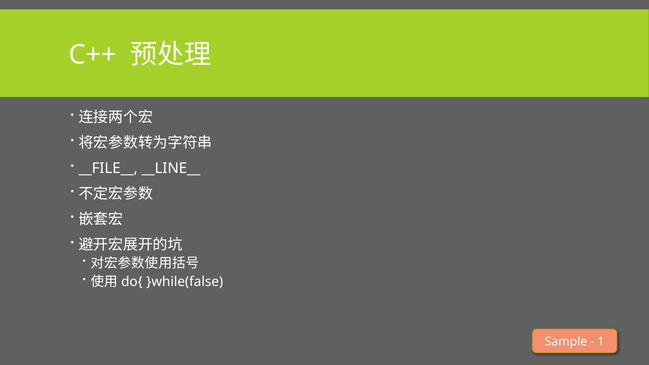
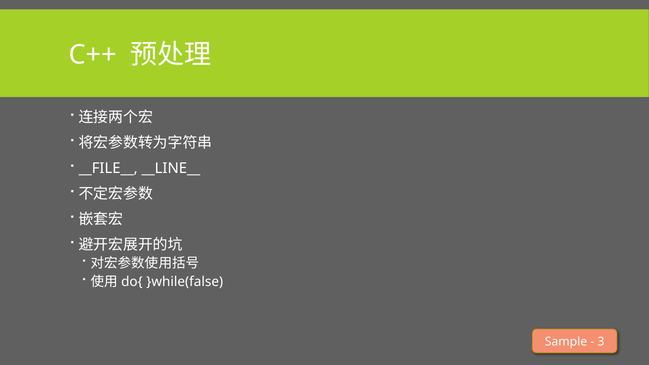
1: 1 -> 3 (601, 342)
